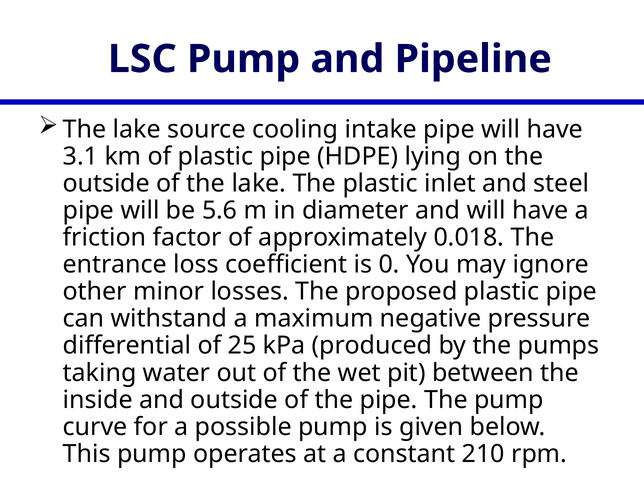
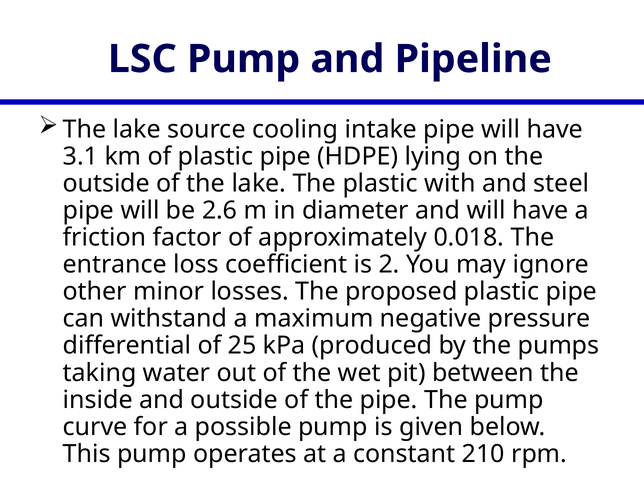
inlet: inlet -> with (450, 183)
5.6: 5.6 -> 2.6 (220, 210)
0: 0 -> 2 (389, 265)
